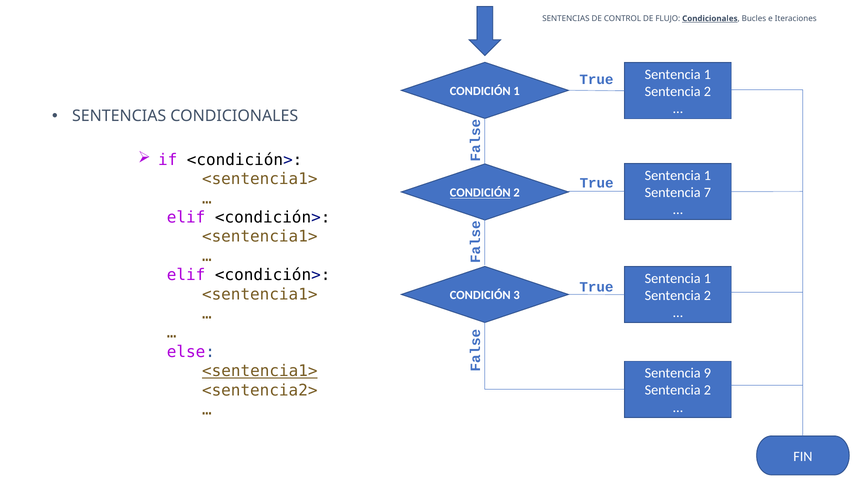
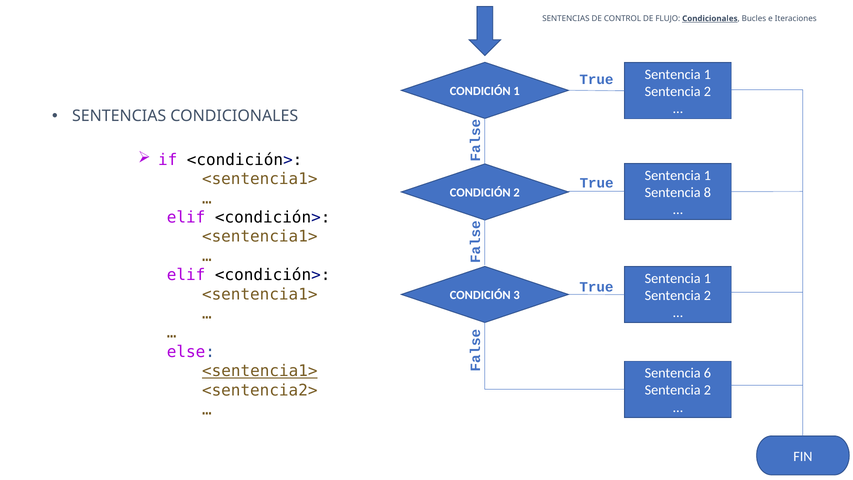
Sentencia 7: 7 -> 8 (707, 193)
CONDICIÓN underline: present -> none (480, 193)
9: 9 -> 6 (707, 373)
